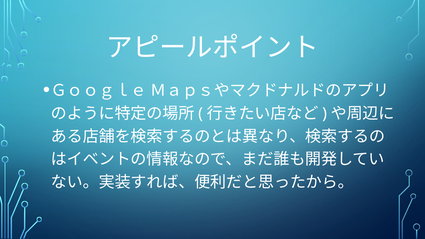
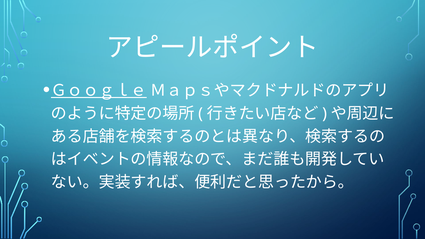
Ｇｏｏｇｌｅ underline: none -> present (99, 91)
